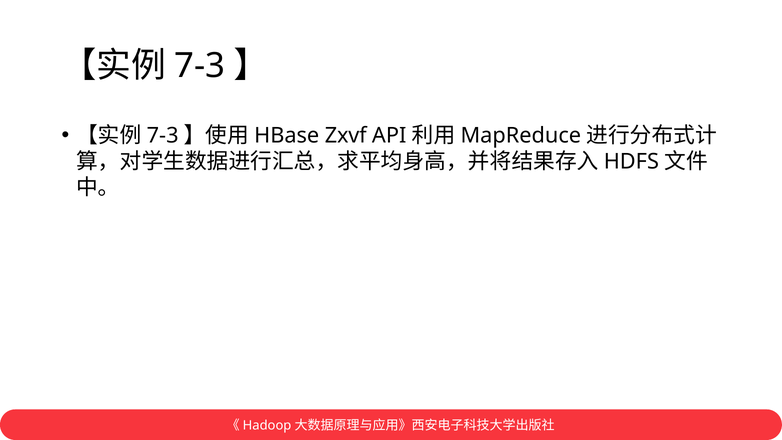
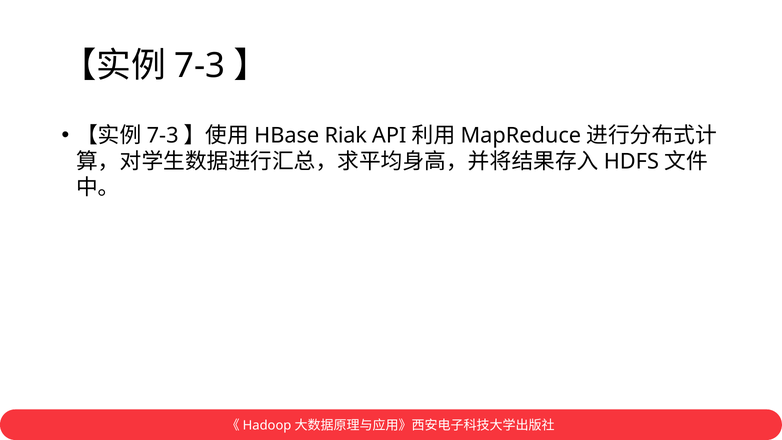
Zxvf: Zxvf -> Riak (346, 136)
